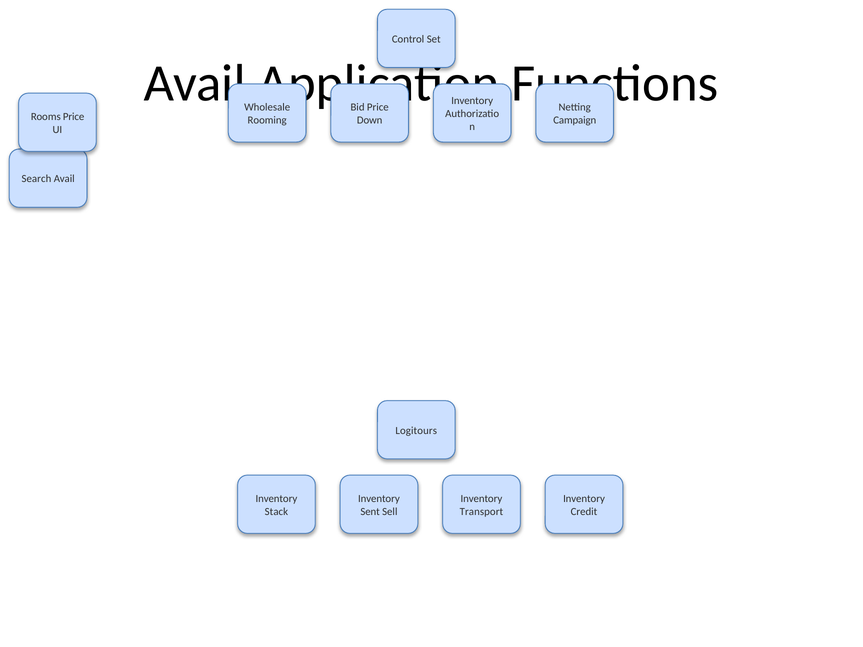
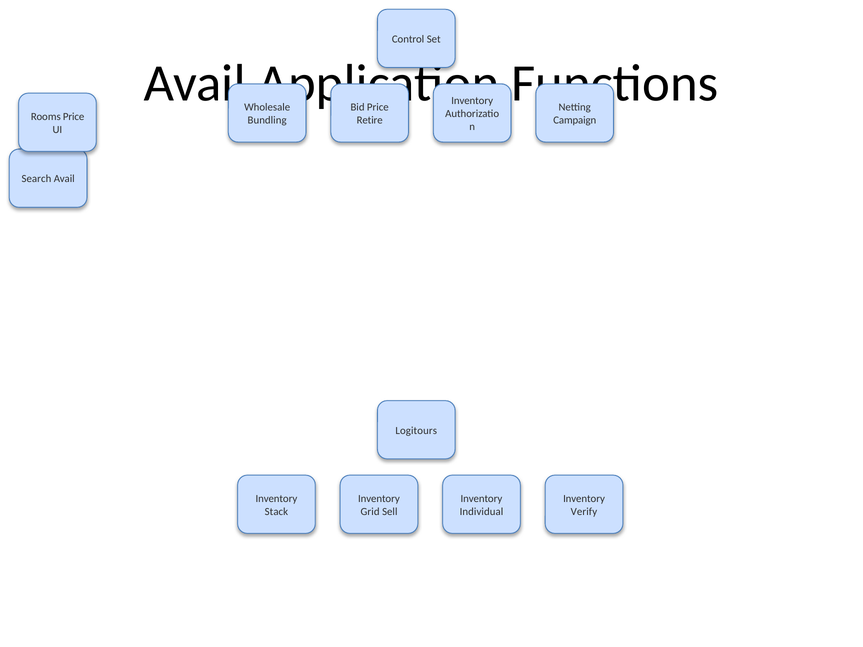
Rooming: Rooming -> Bundling (267, 120)
Down: Down -> Retire (370, 120)
Sent: Sent -> Grid (370, 512)
Transport: Transport -> Individual (481, 512)
Credit: Credit -> Verify (584, 512)
